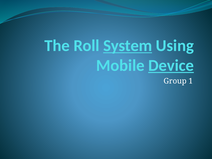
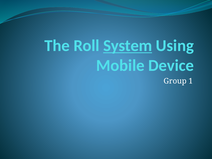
Device underline: present -> none (171, 65)
